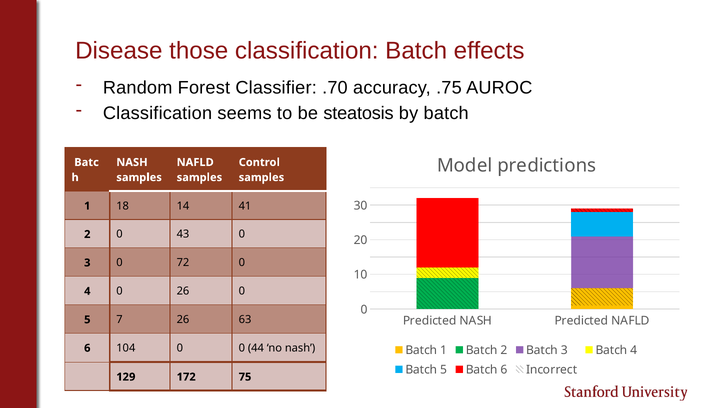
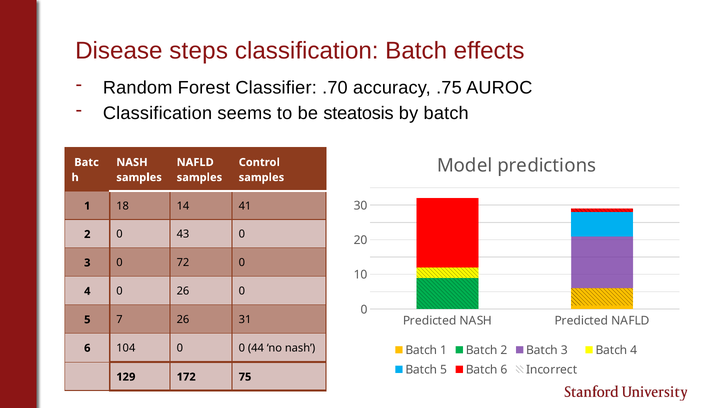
those: those -> steps (199, 51)
63: 63 -> 31 (245, 320)
